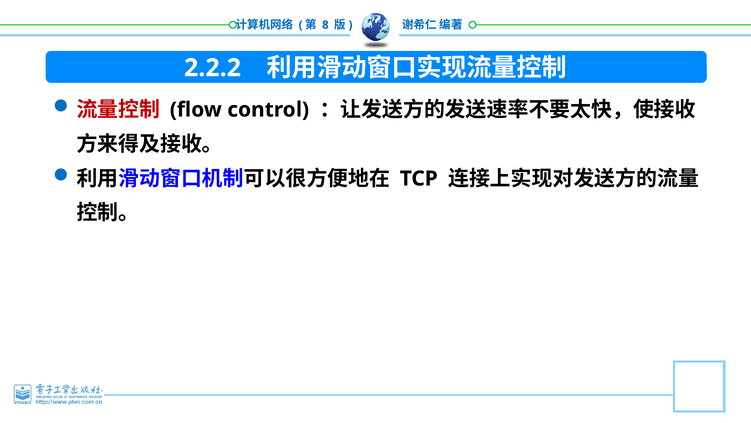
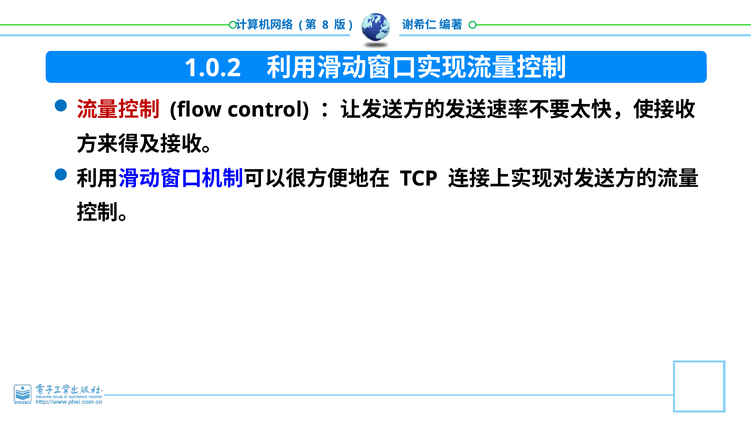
2.2.2: 2.2.2 -> 1.0.2 (213, 68)
